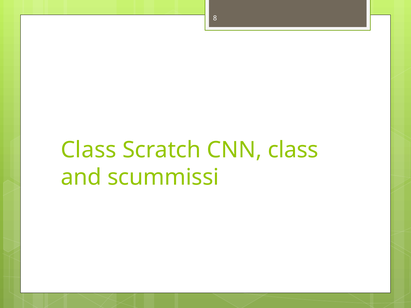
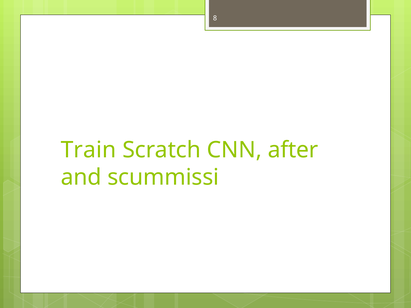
Class: Class -> Train (89, 150)
CNN class: class -> after (293, 150)
